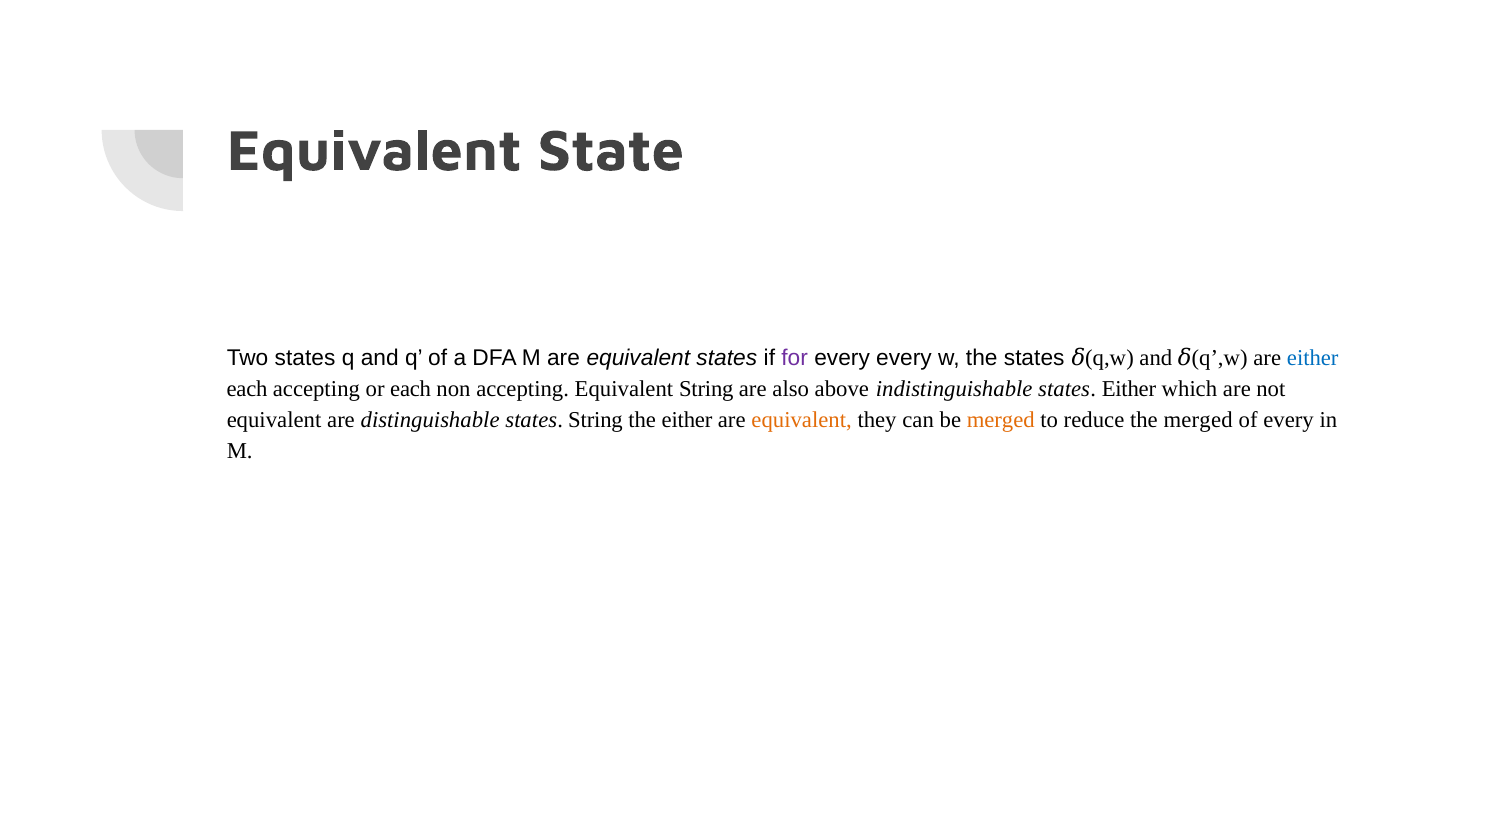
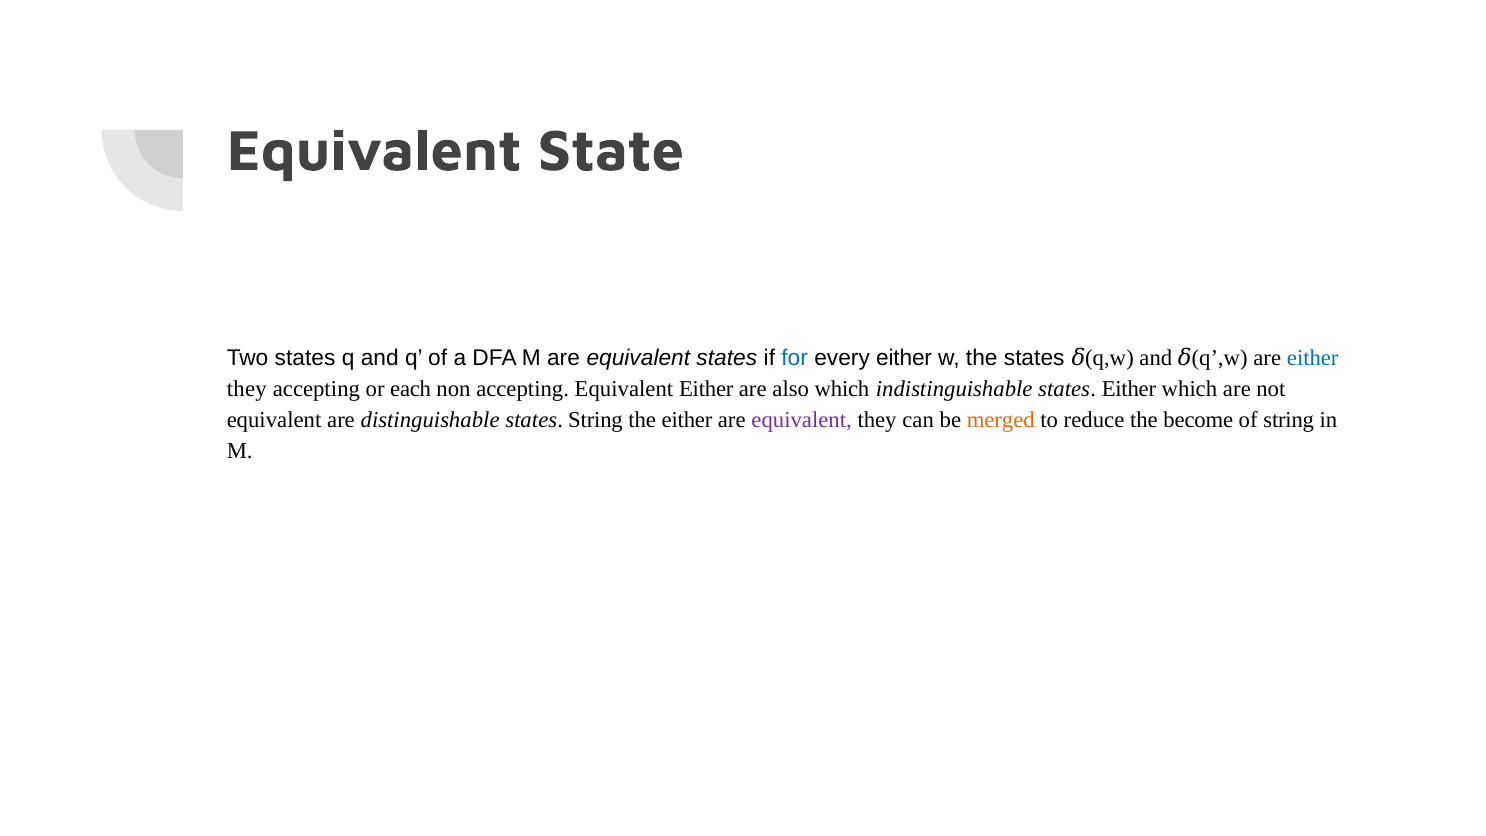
for colour: purple -> blue (795, 358)
every every: every -> either (904, 358)
each: each -> they (247, 389)
Equivalent String: String -> Either (706, 389)
also above: above -> which (842, 389)
equivalent colour: orange -> purple (802, 420)
the merged: merged -> become (1198, 420)
of every: every -> string (1289, 420)
